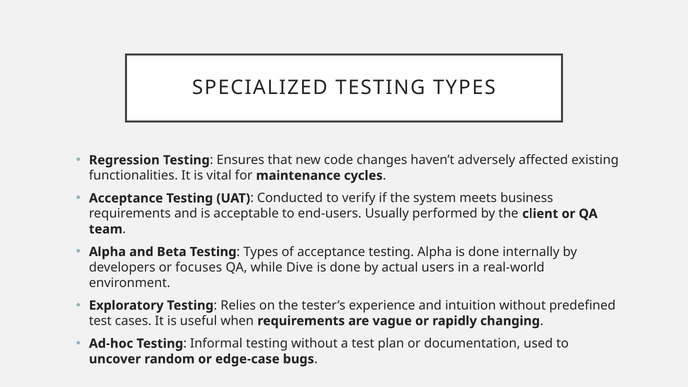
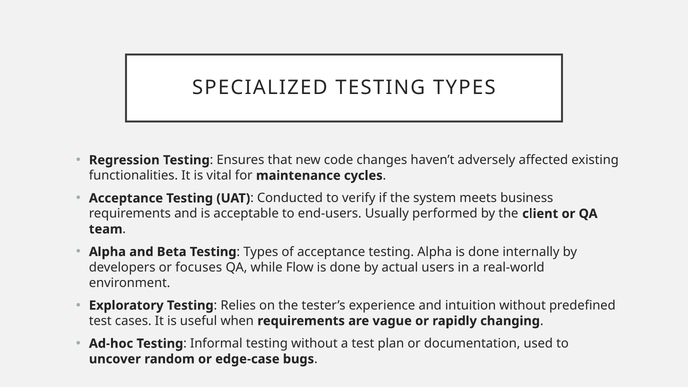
Dive: Dive -> Flow (300, 267)
